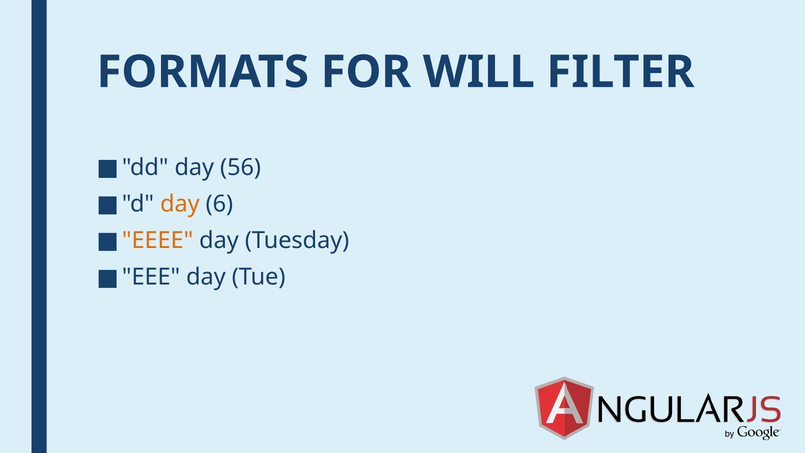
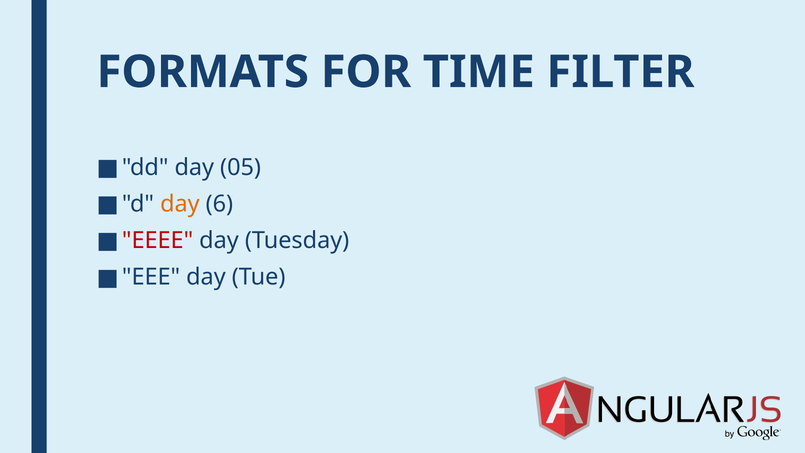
WILL: WILL -> TIME (479, 72)
56: 56 -> 05 (241, 167)
EEEE colour: orange -> red (158, 240)
